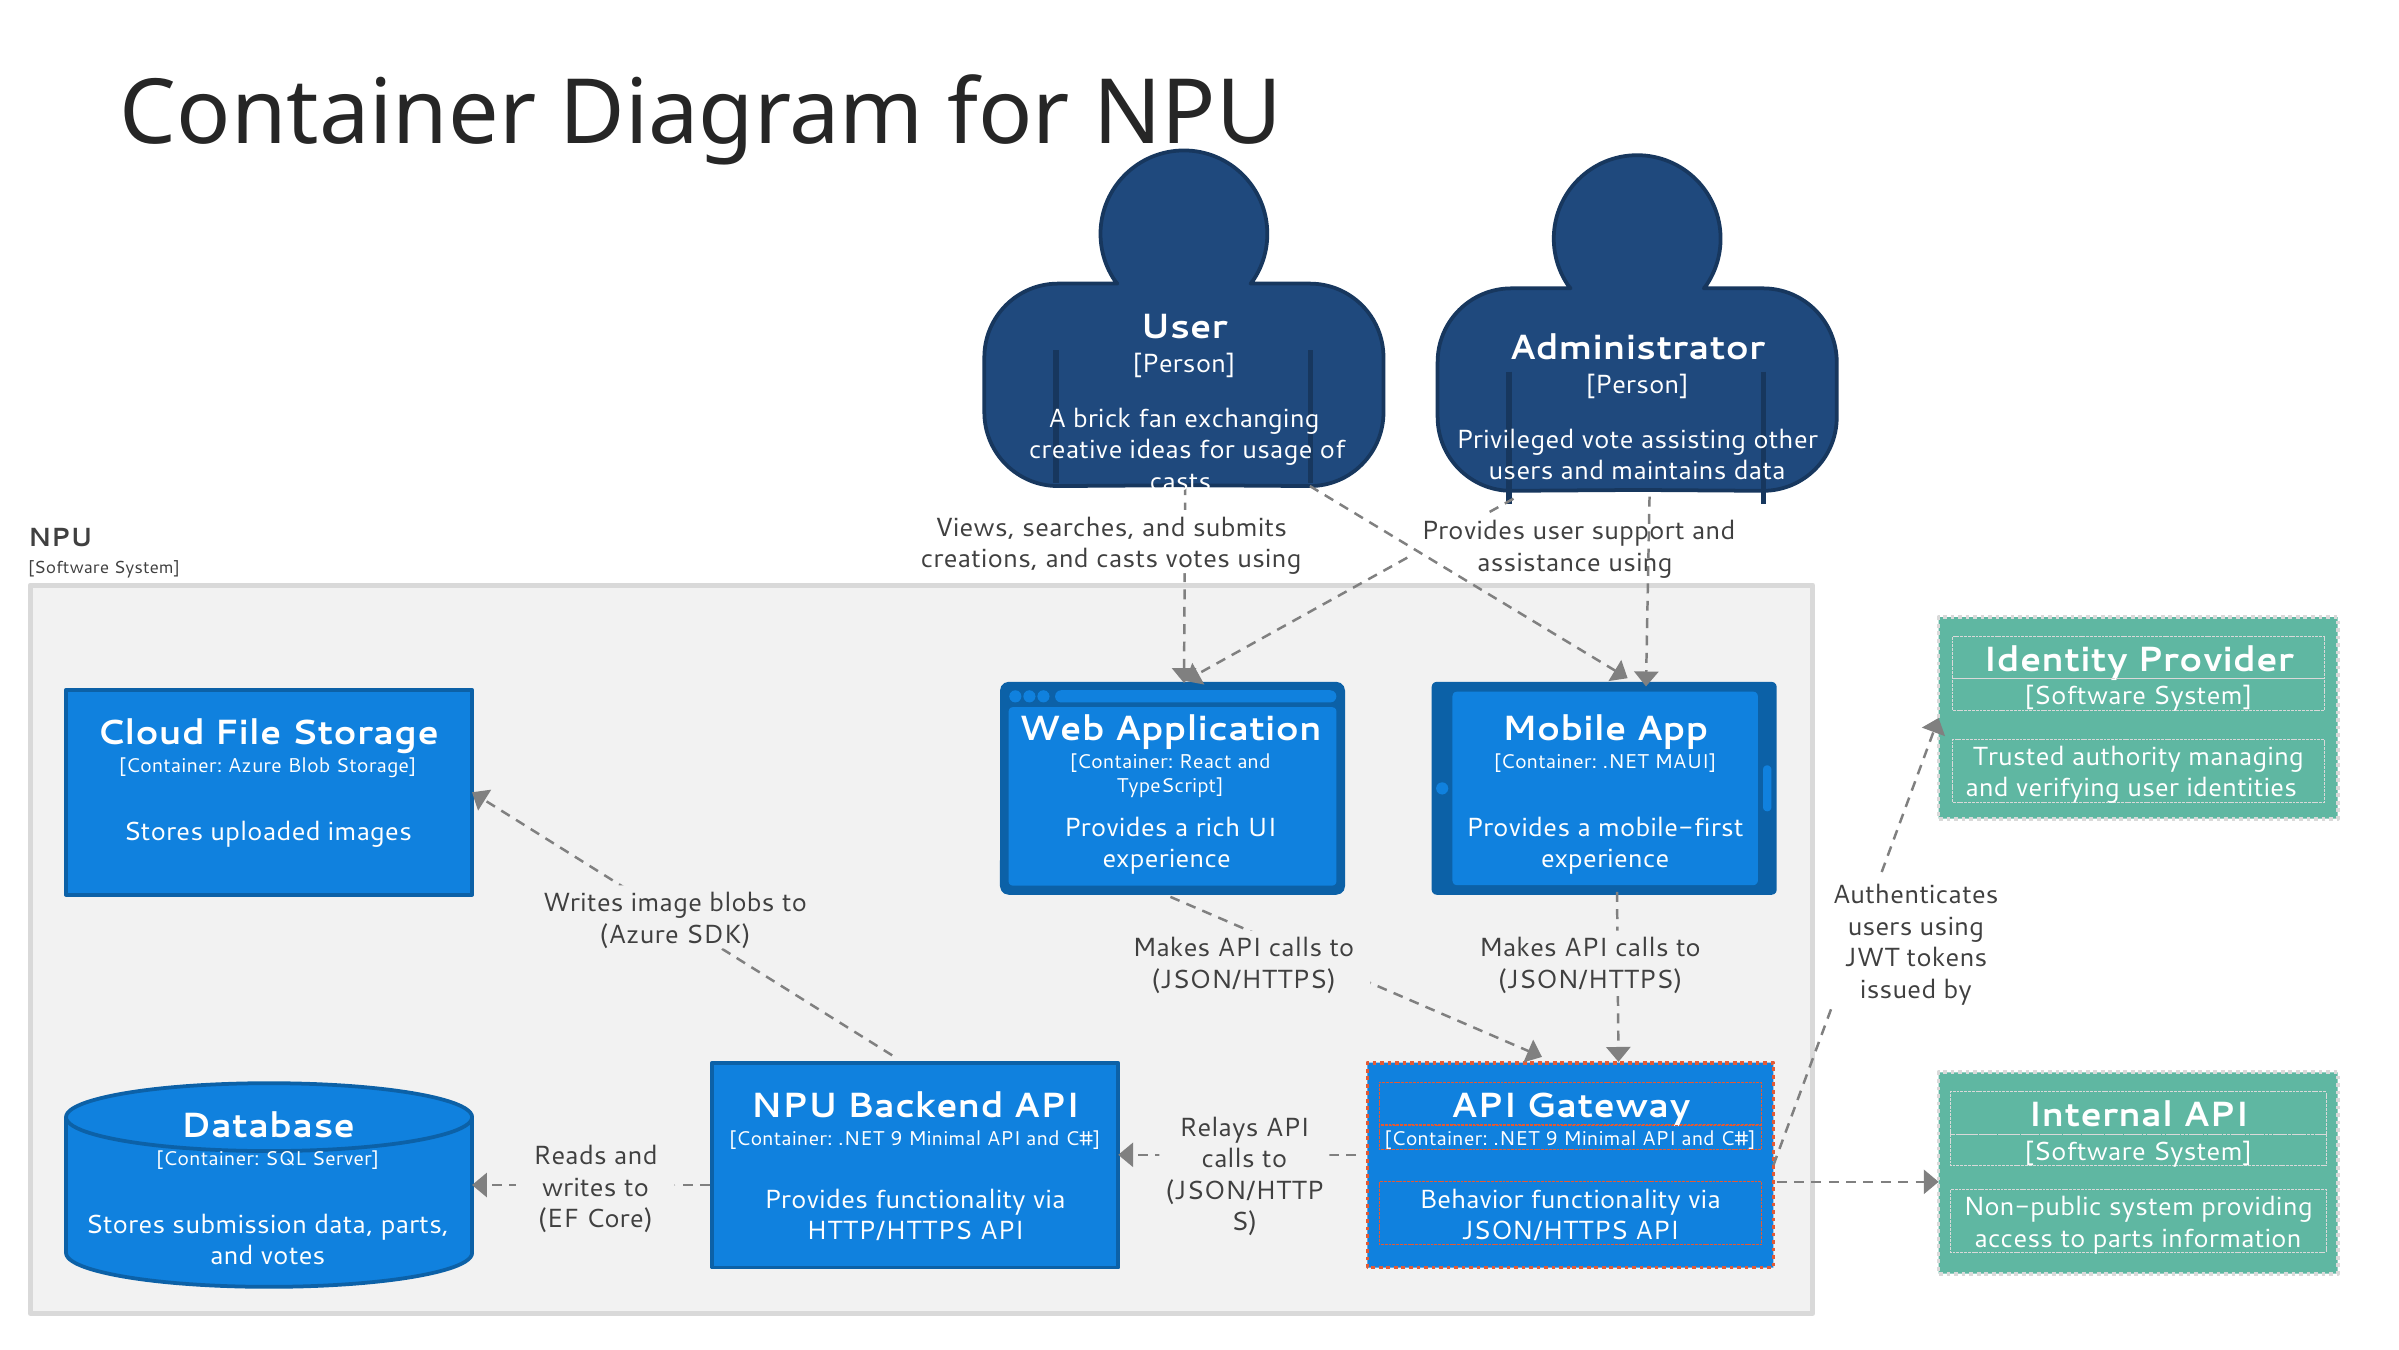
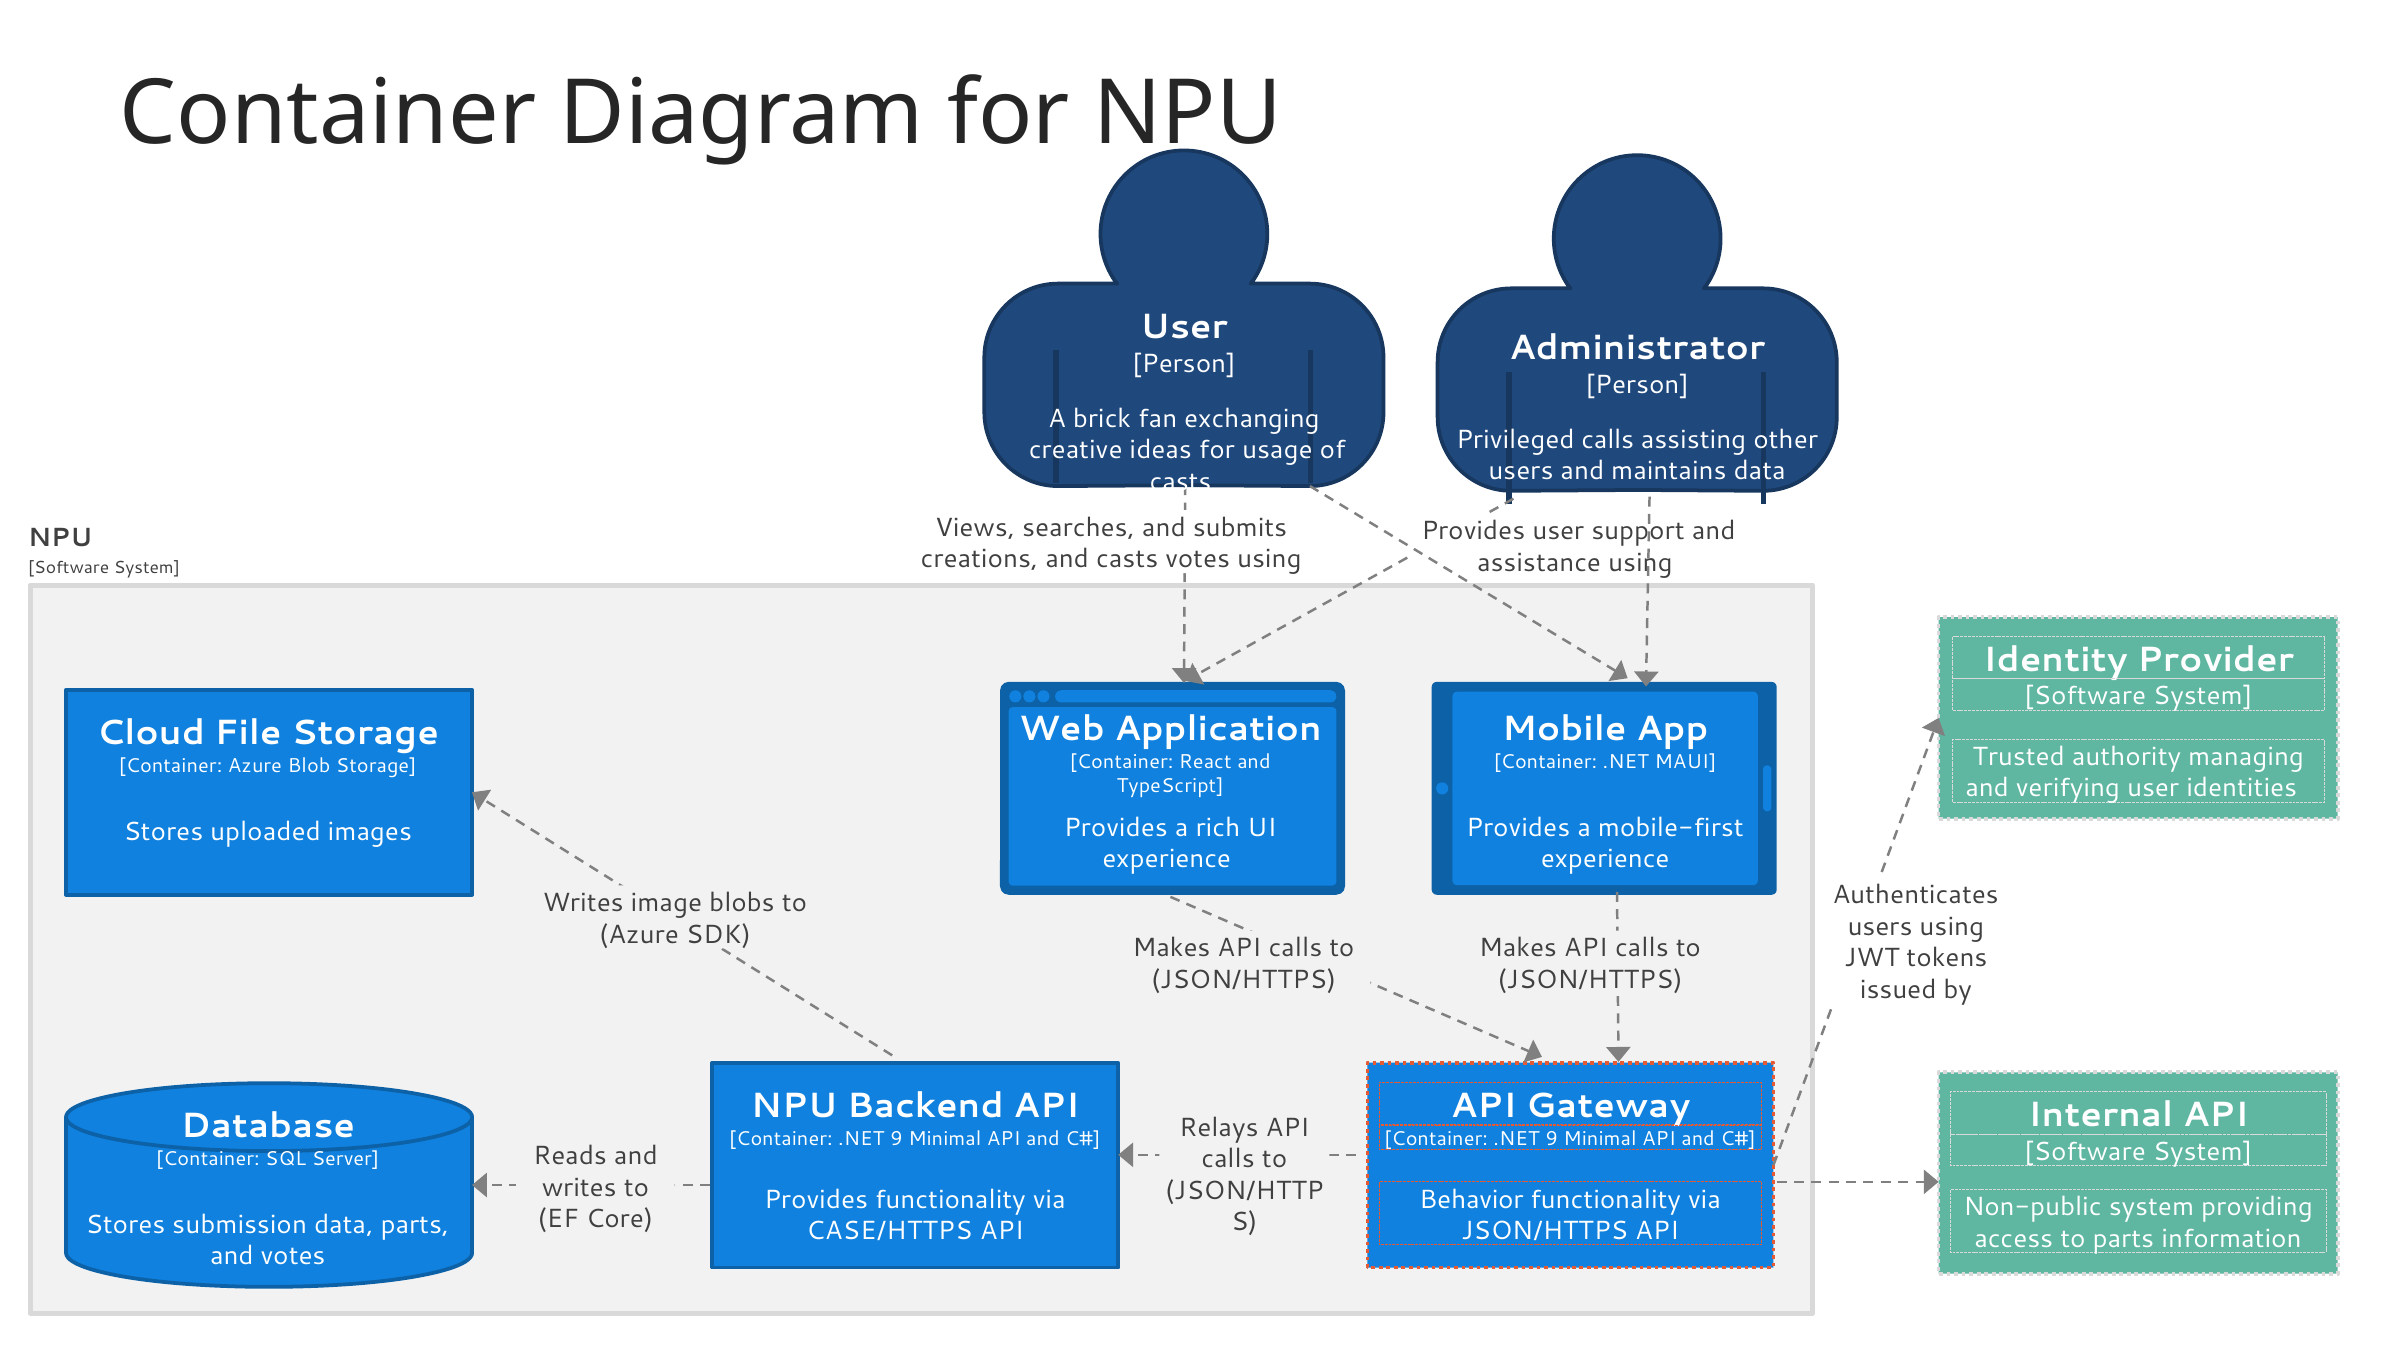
Privileged vote: vote -> calls (1608, 440)
HTTP/HTTPS: HTTP/HTTPS -> CASE/HTTPS (889, 1230)
